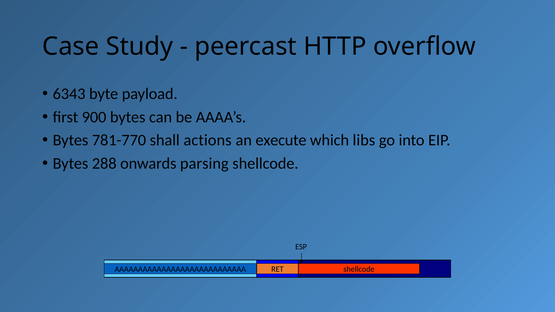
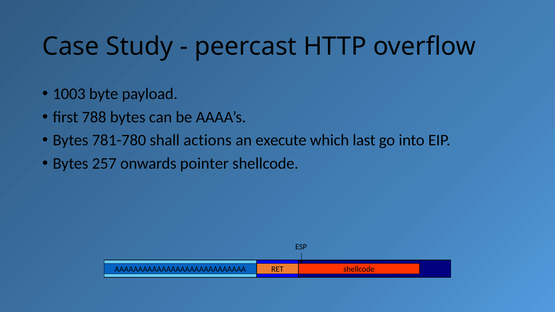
6343: 6343 -> 1003 (69, 94)
900: 900 -> 788 (94, 117)
781-770: 781-770 -> 781-780 (119, 140)
libs: libs -> last (364, 140)
288: 288 -> 257 (104, 164)
parsing: parsing -> pointer (204, 164)
